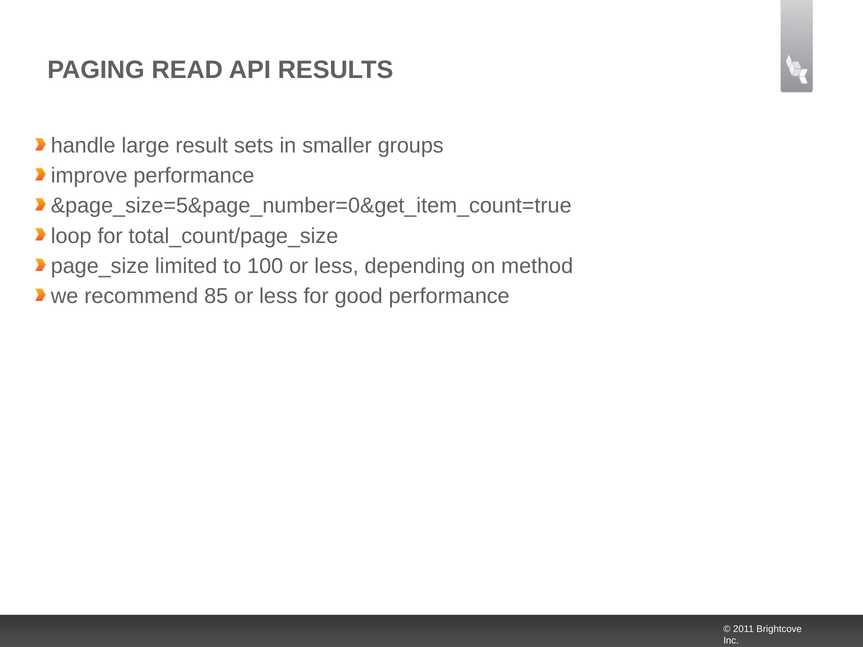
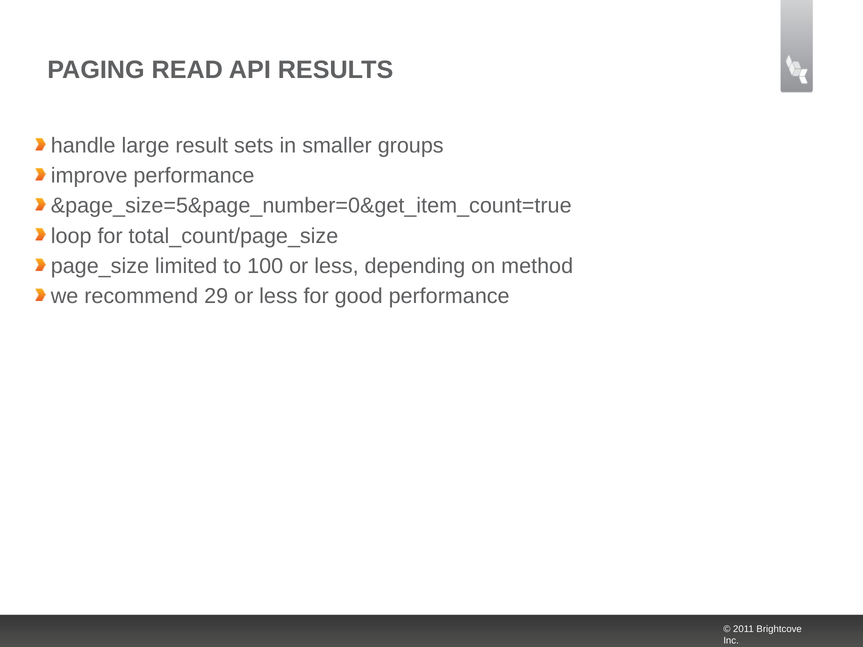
85: 85 -> 29 (216, 296)
